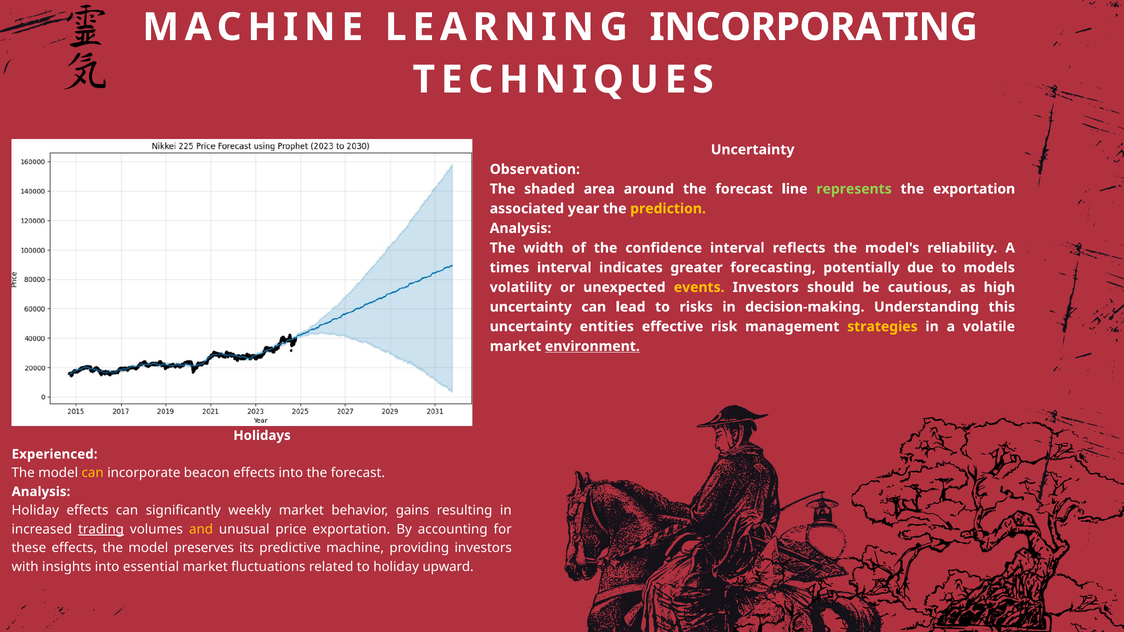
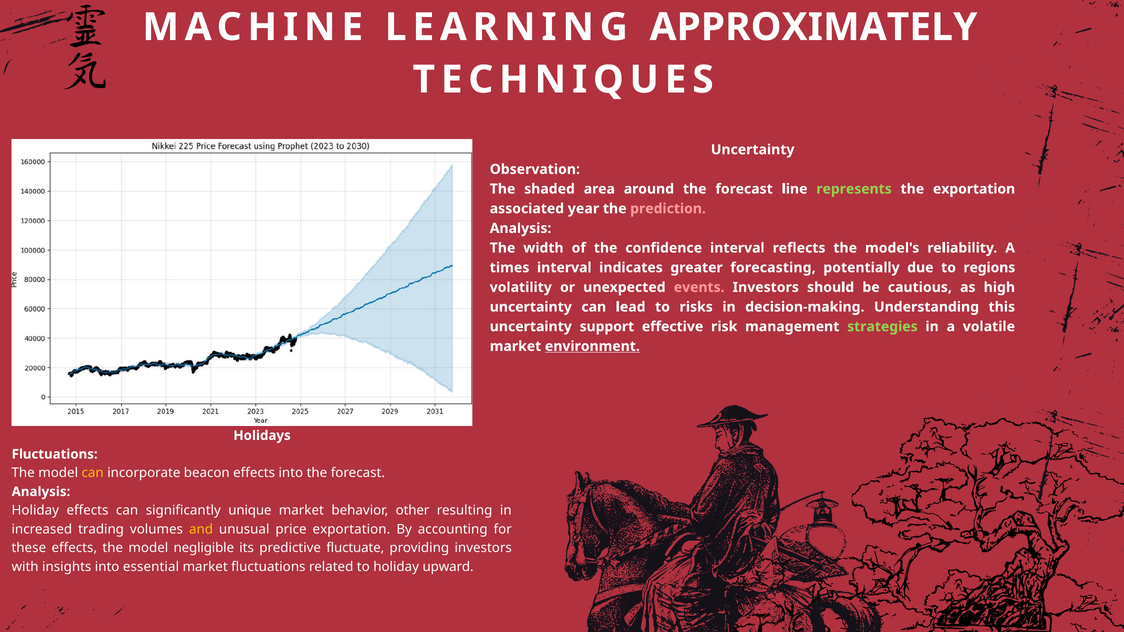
INCORPORATING: INCORPORATING -> APPROXIMATELY (814, 27)
prediction colour: yellow -> pink (668, 209)
models: models -> regions (989, 268)
events colour: yellow -> pink (699, 287)
entities: entities -> support (607, 327)
strategies colour: yellow -> light green (882, 327)
Experienced: Experienced -> Fluctuations (55, 454)
weekly: weekly -> unique (250, 511)
gains: gains -> other (413, 511)
trading underline: present -> none (101, 529)
preserves: preserves -> negligible (204, 548)
predictive machine: machine -> fluctuate (355, 548)
